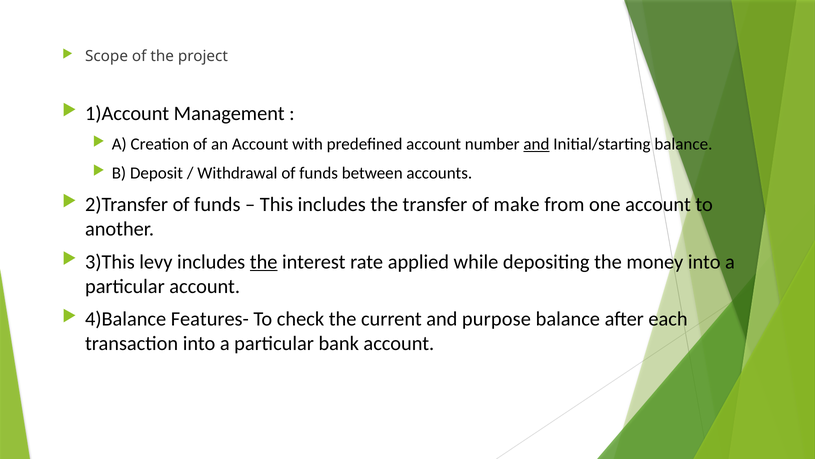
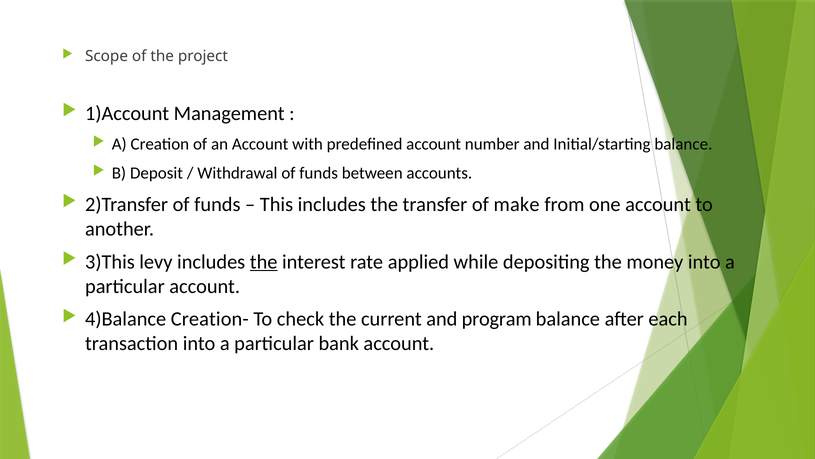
and underline: present -> none (536, 144)
Features-: Features- -> Creation- (210, 319)
purpose: purpose -> program (497, 319)
